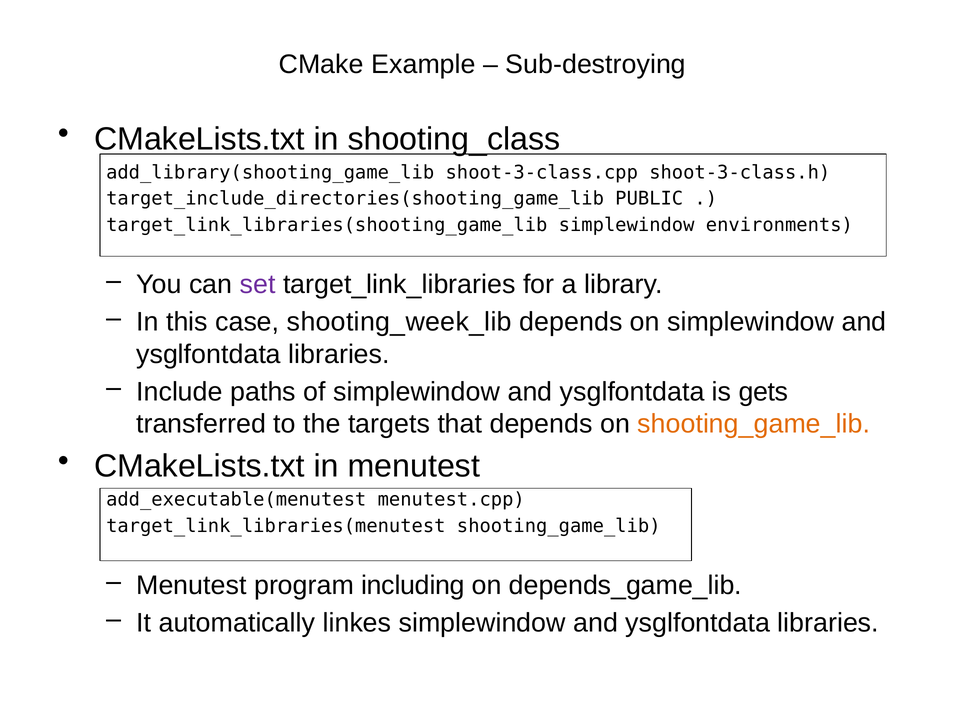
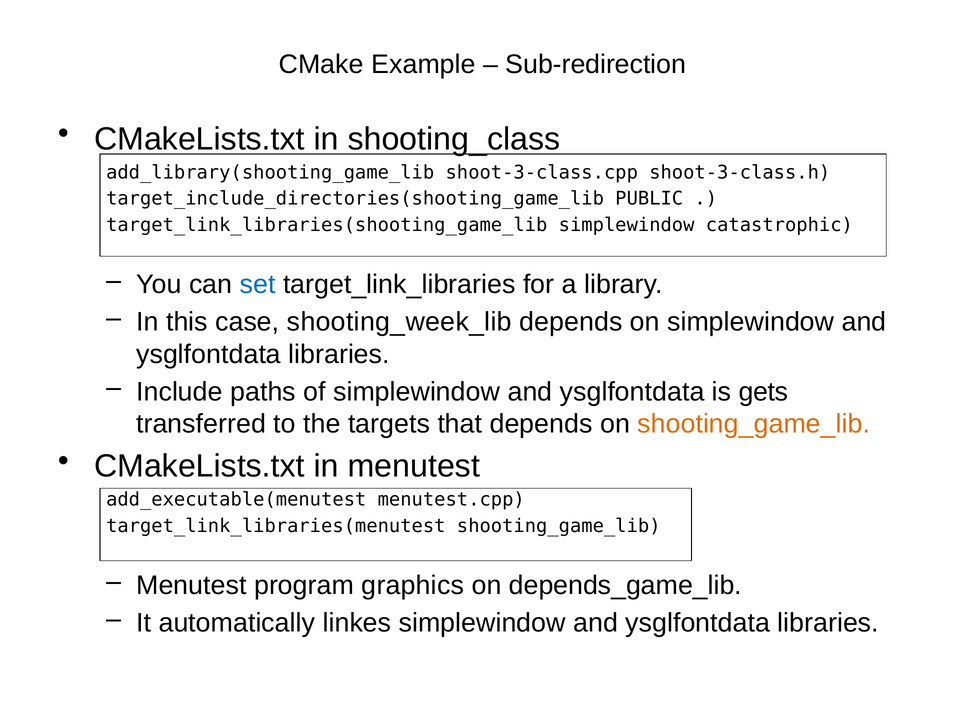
Sub-destroying: Sub-destroying -> Sub-redirection (596, 65)
environments: environments -> catastrophic (779, 225)
set colour: purple -> blue (258, 284)
including: including -> graphics (413, 585)
